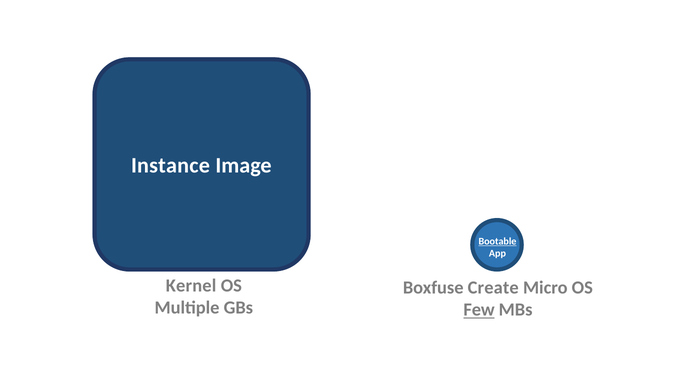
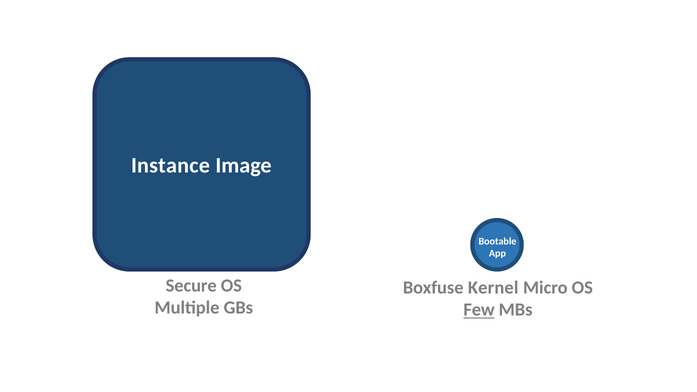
Bootable underline: present -> none (497, 241)
Kernel: Kernel -> Secure (191, 286)
Create: Create -> Kernel (493, 288)
